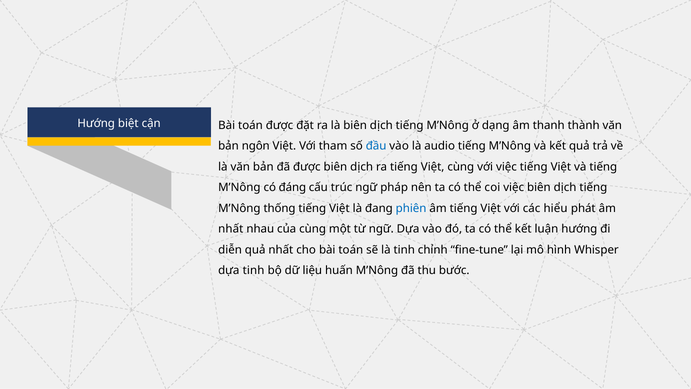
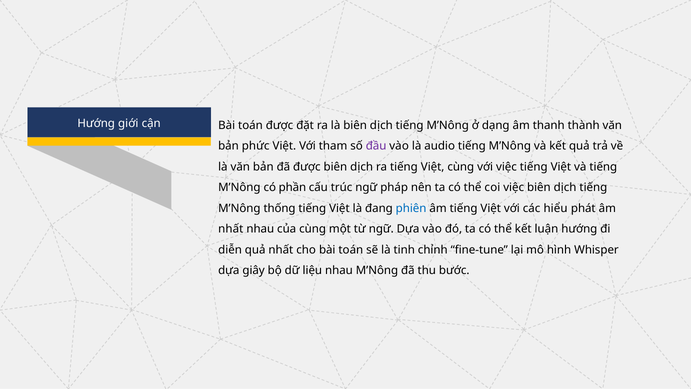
biệt: biệt -> giới (128, 123)
ngôn: ngôn -> phức (256, 146)
đầu colour: blue -> purple (376, 146)
đáng: đáng -> phần (292, 187)
dựa tinh: tinh -> giây (254, 270)
liệu huấn: huấn -> nhau (339, 270)
